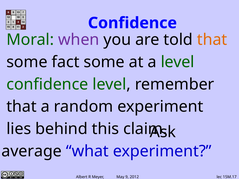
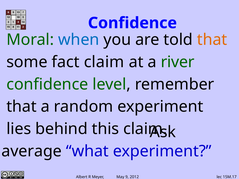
when colour: purple -> blue (79, 40)
fact some: some -> claim (104, 62)
a level: level -> river (178, 62)
